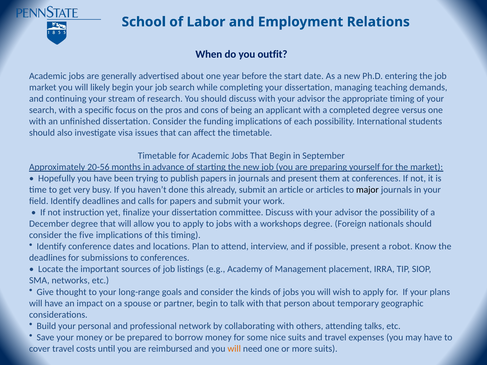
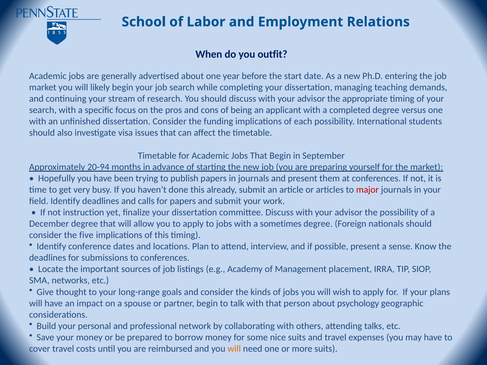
20-56: 20-56 -> 20-94 (98, 167)
major colour: black -> red (367, 190)
workshops: workshops -> sometimes (281, 224)
robot: robot -> sense (401, 247)
temporary: temporary -> psychology (358, 303)
